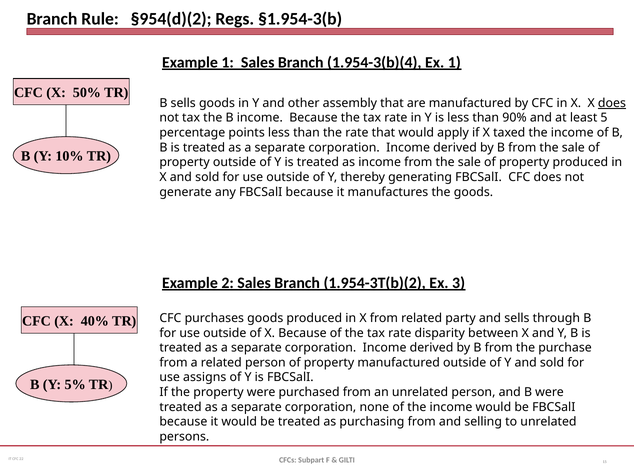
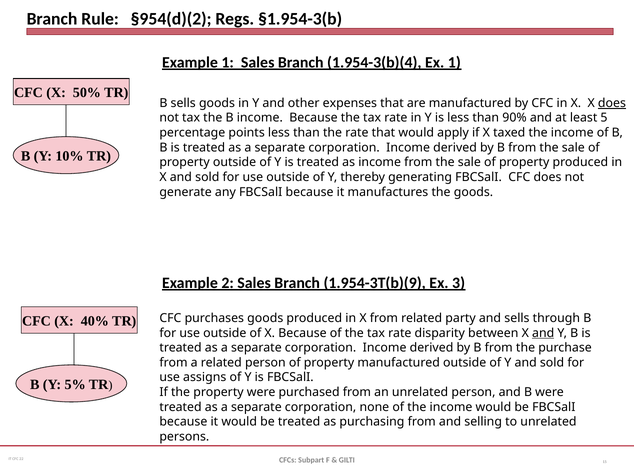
assembly: assembly -> expenses (350, 103)
1.954-3T(b)(2: 1.954-3T(b)(2 -> 1.954-3T(b)(9 (375, 283)
and underline: none -> present (543, 333)
